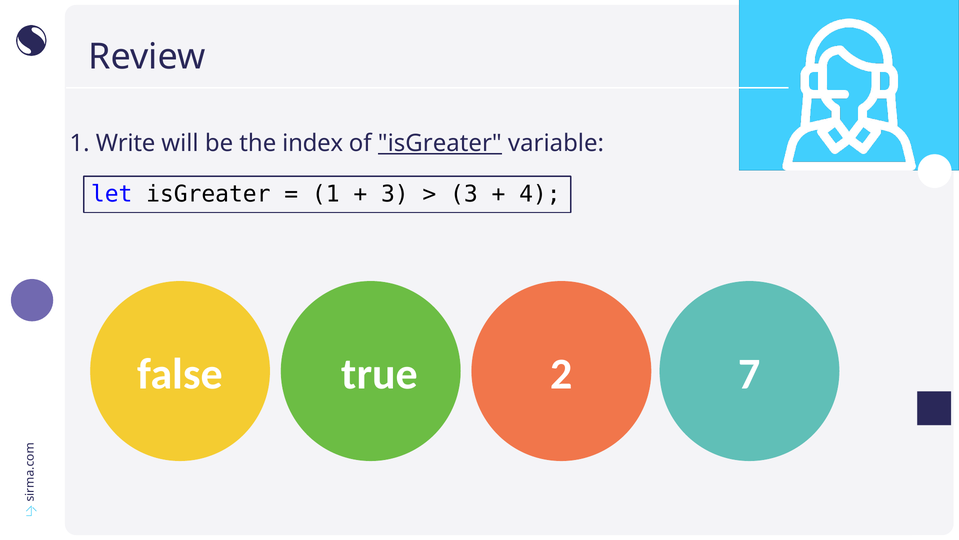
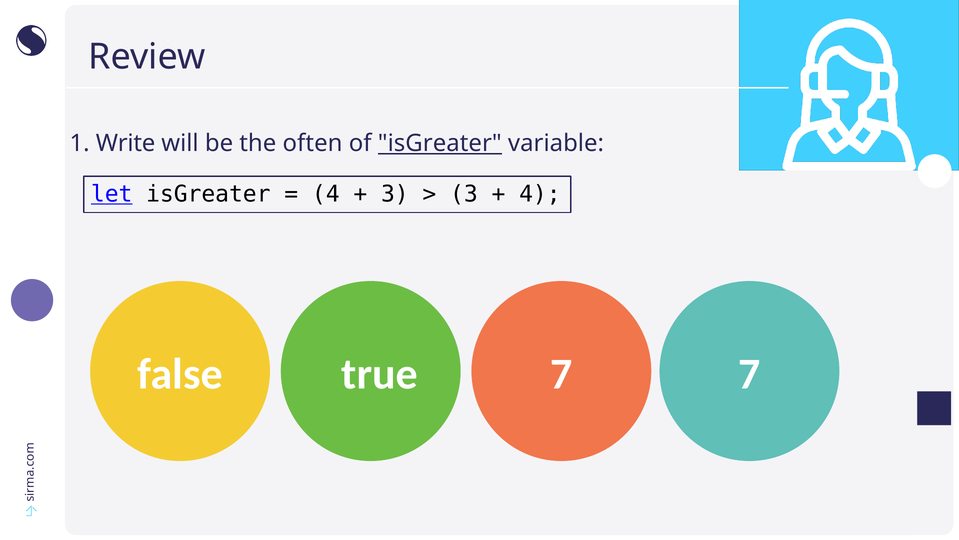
index: index -> often (313, 143)
let underline: none -> present (112, 194)
1: 1 -> 4 (326, 194)
true 2: 2 -> 7 (561, 374)
